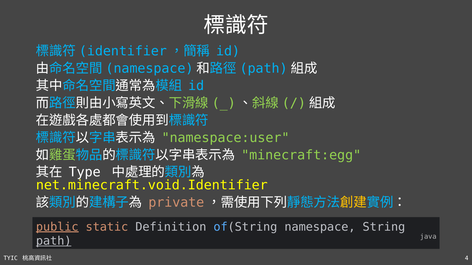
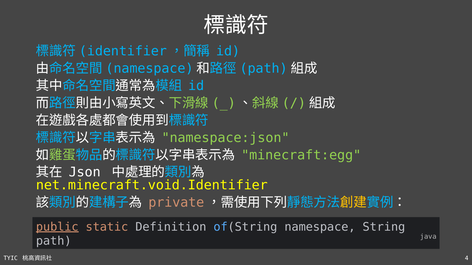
namespace:user: namespace:user -> namespace:json (226, 138)
Type: Type -> Json (85, 173)
path underline: present -> none (54, 241)
